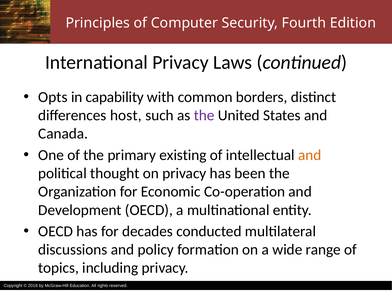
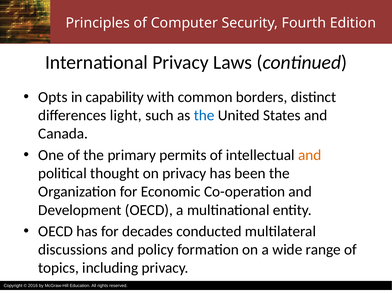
host: host -> light (126, 115)
the colour: purple -> blue (204, 115)
existing: existing -> permits (183, 155)
